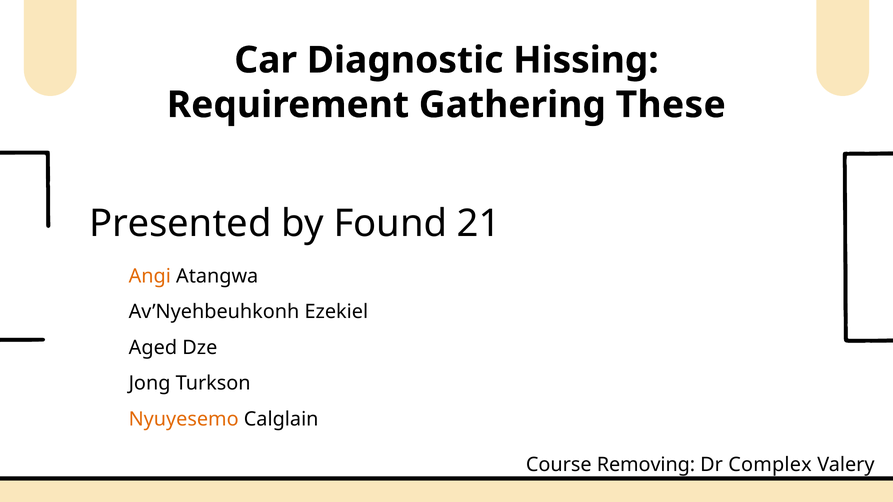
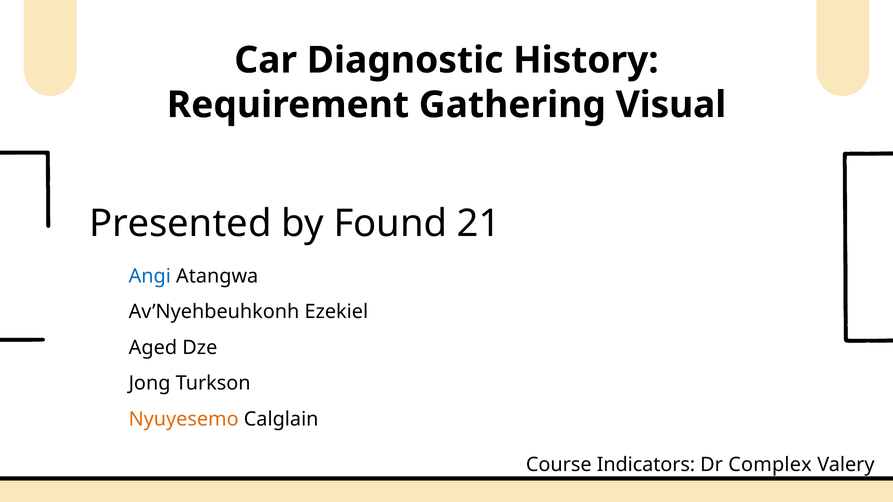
Hissing: Hissing -> History (586, 60)
These: These -> Visual (671, 105)
Angi colour: orange -> blue (150, 276)
Removing: Removing -> Indicators (646, 465)
